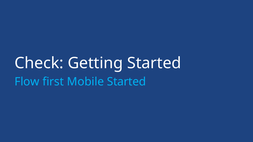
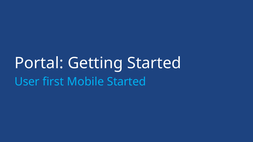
Check: Check -> Portal (39, 63)
Flow: Flow -> User (27, 82)
